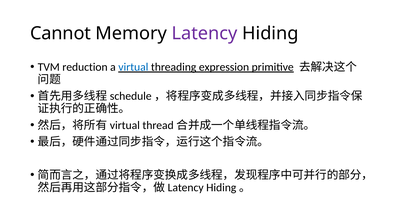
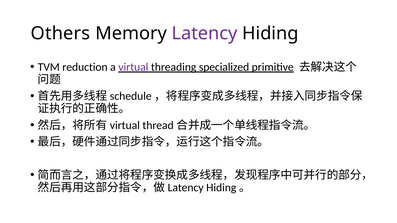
Cannot: Cannot -> Others (60, 33)
virtual colour: blue -> purple (133, 67)
expression: expression -> specialized (224, 67)
